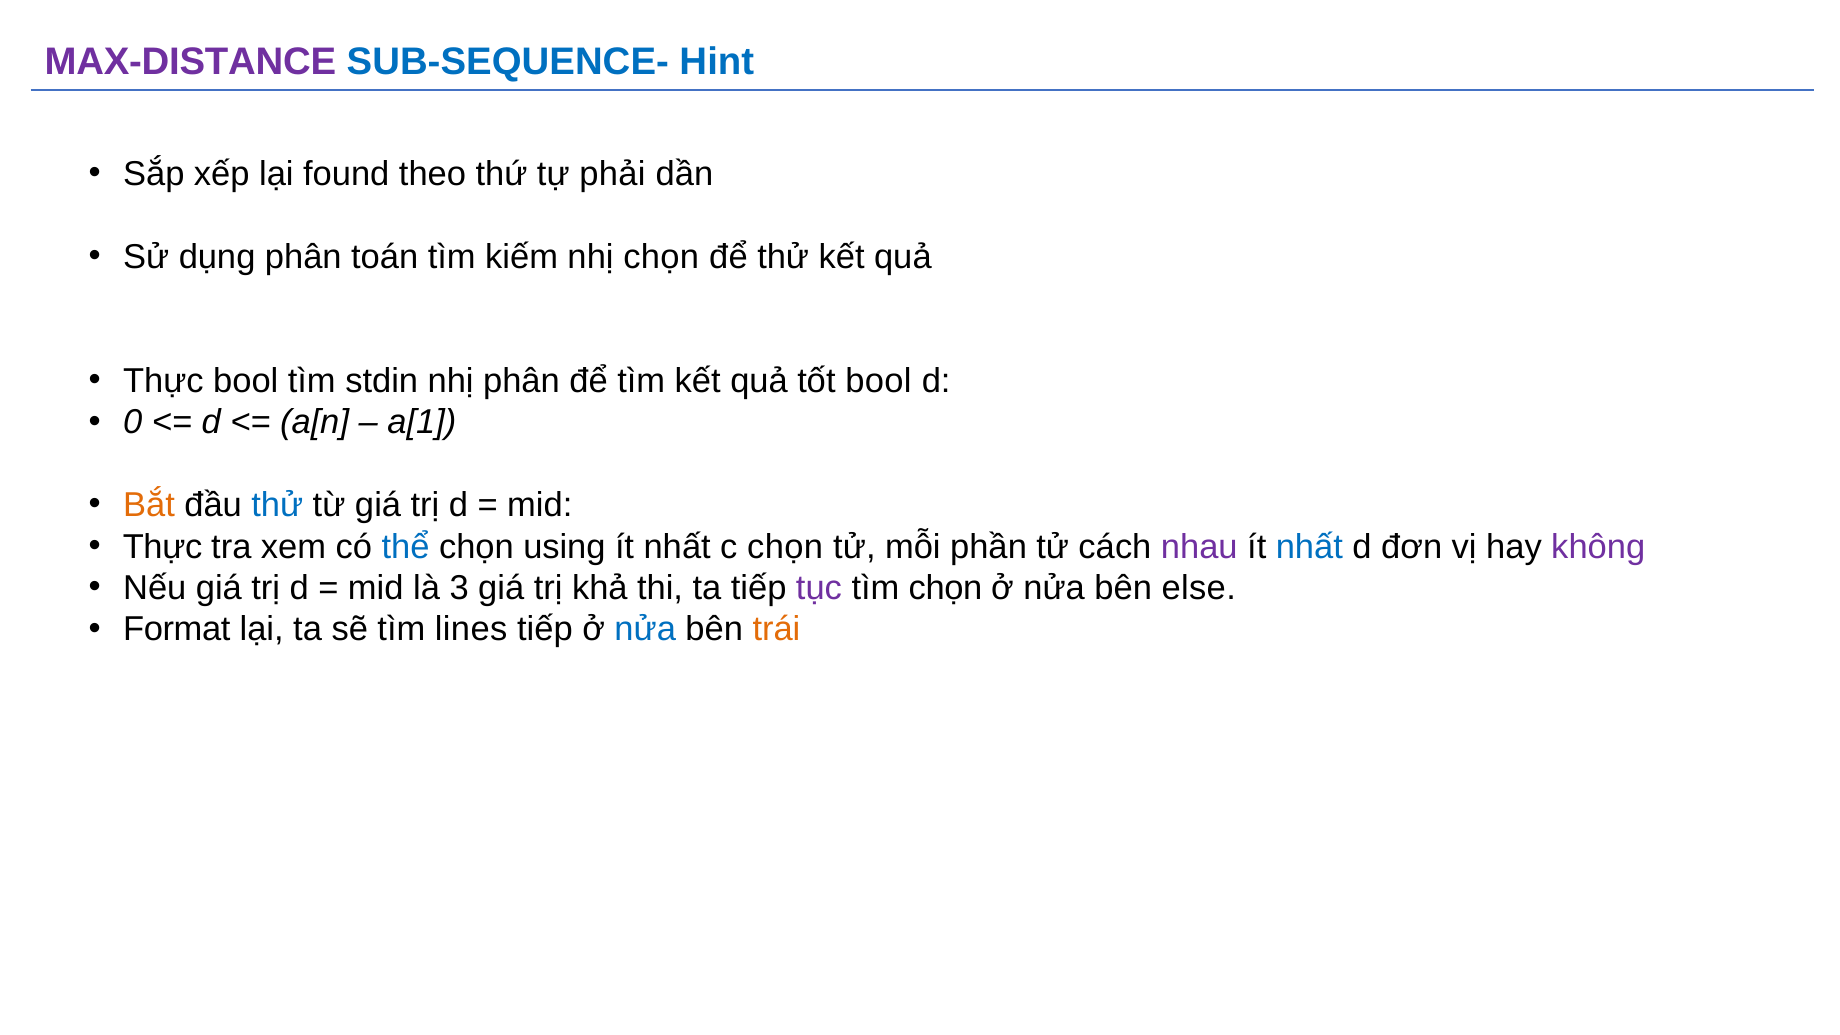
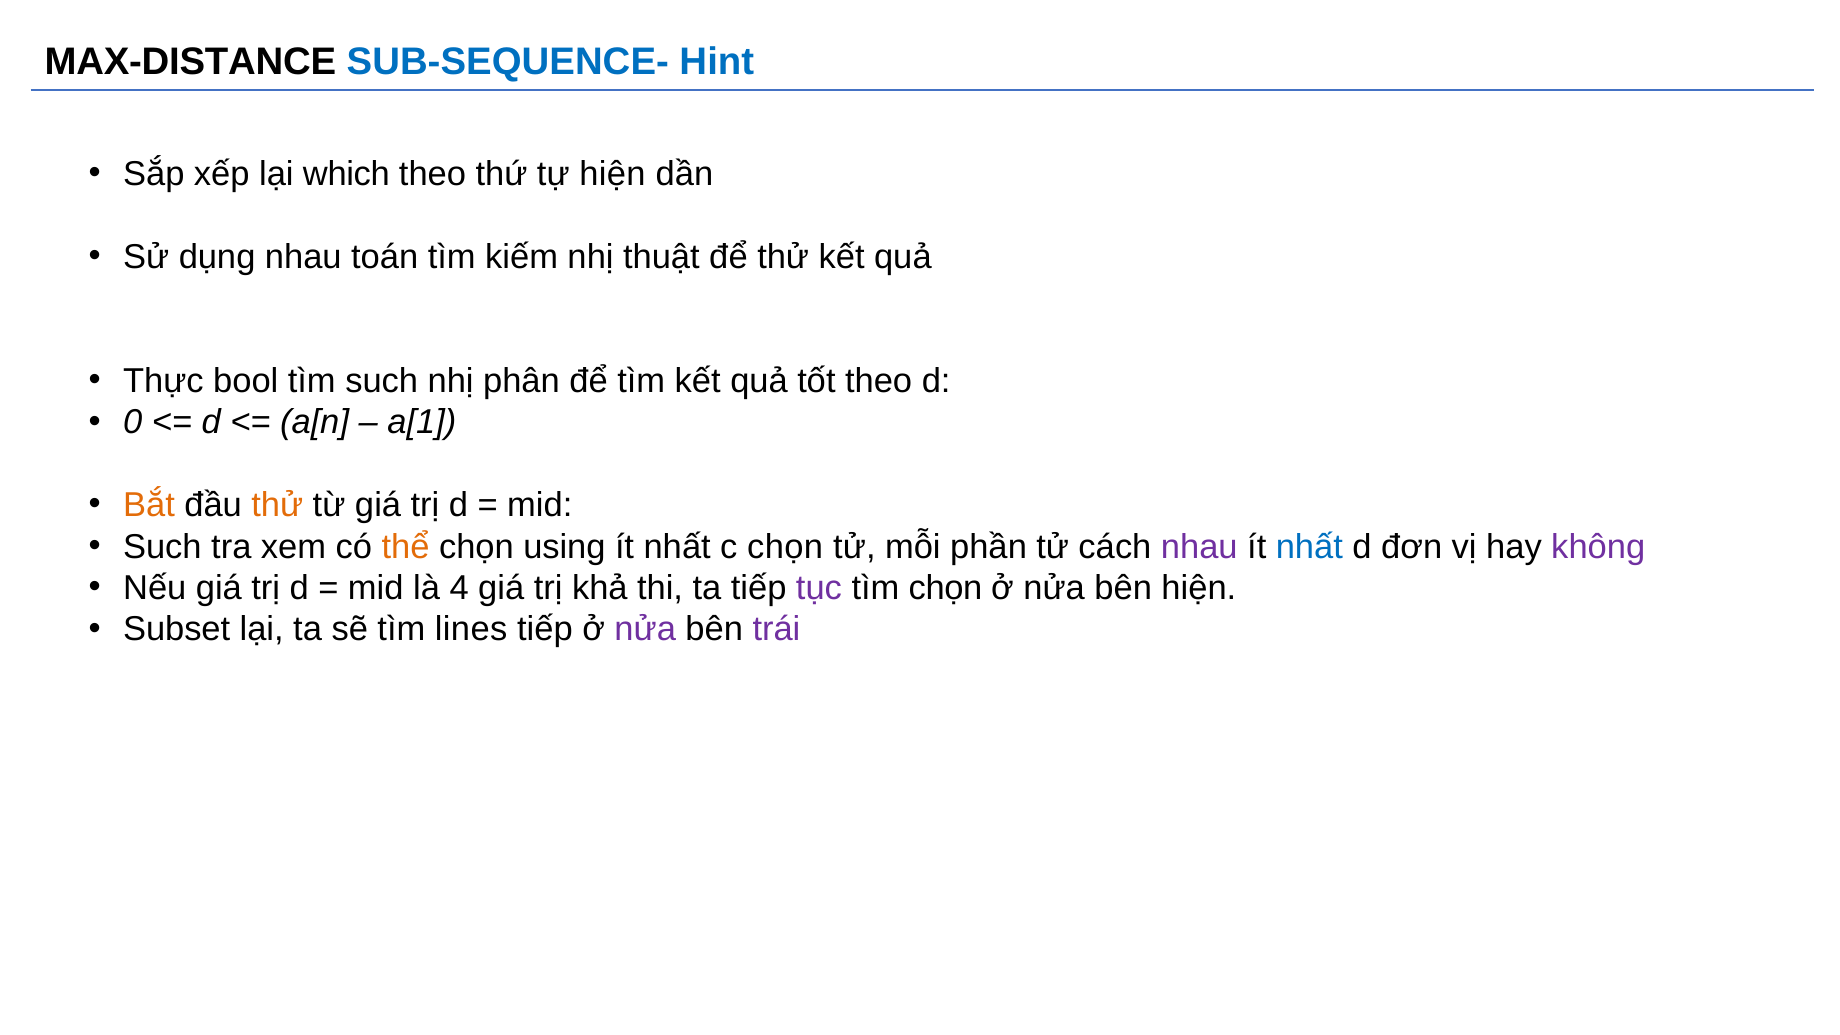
MAX-DISTANCE colour: purple -> black (190, 62)
found: found -> which (346, 174)
tự phải: phải -> hiện (612, 174)
dụng phân: phân -> nhau (303, 257)
nhị chọn: chọn -> thuật (661, 257)
tìm stdin: stdin -> such (382, 381)
tốt bool: bool -> theo (879, 381)
thử colour: blue -> orange (277, 505)
Thực: Thực -> Such (162, 547)
thể colour: blue -> orange (406, 547)
3: 3 -> 4 (459, 588)
bên else: else -> hiện (1199, 588)
Format: Format -> Subset (177, 630)
nửa colour: blue -> purple (645, 630)
trái colour: orange -> purple (776, 630)
